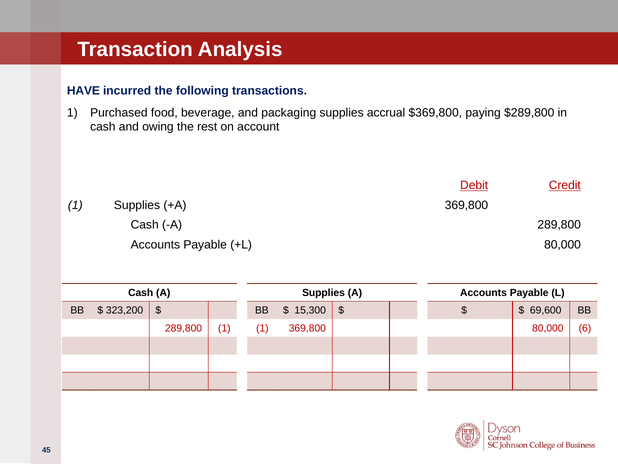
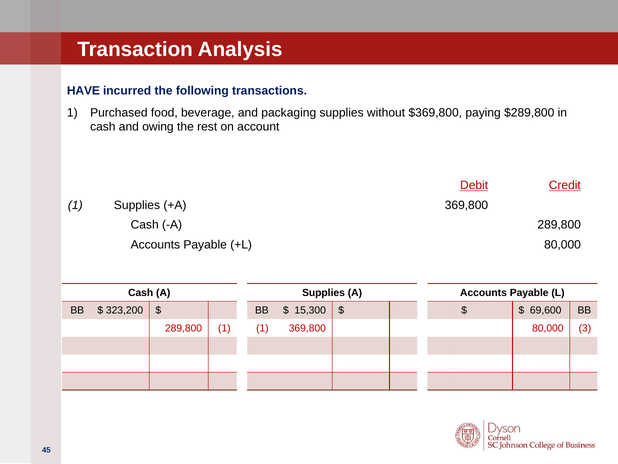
accrual: accrual -> without (386, 112)
6: 6 -> 3 (585, 328)
